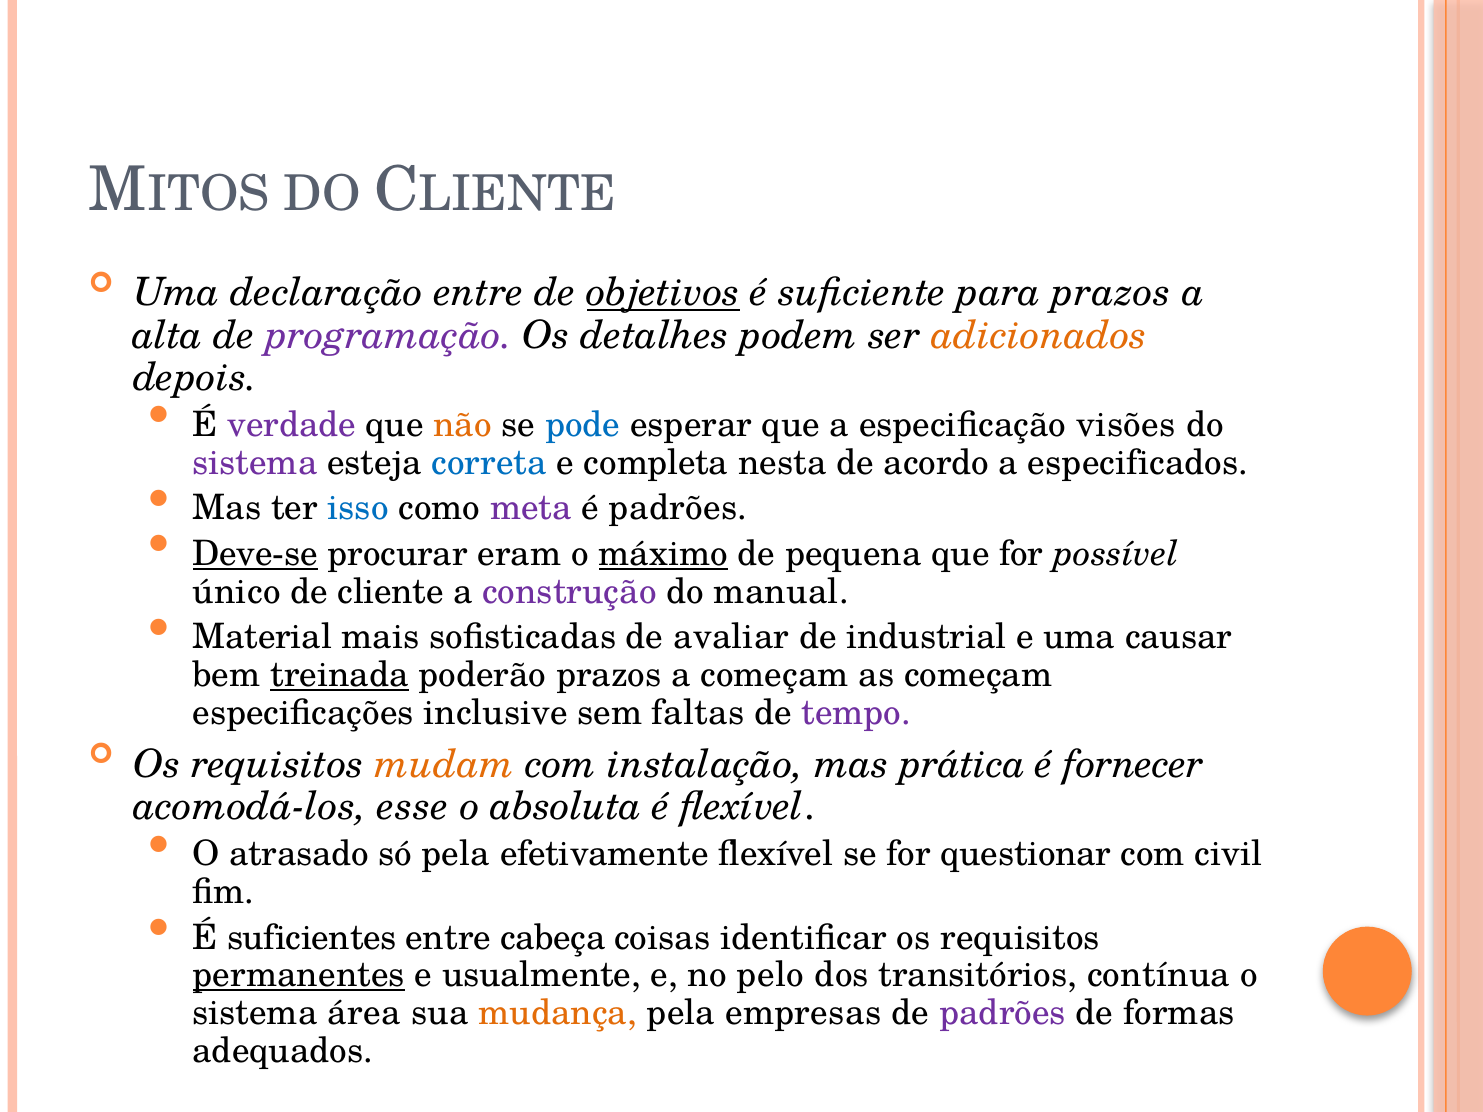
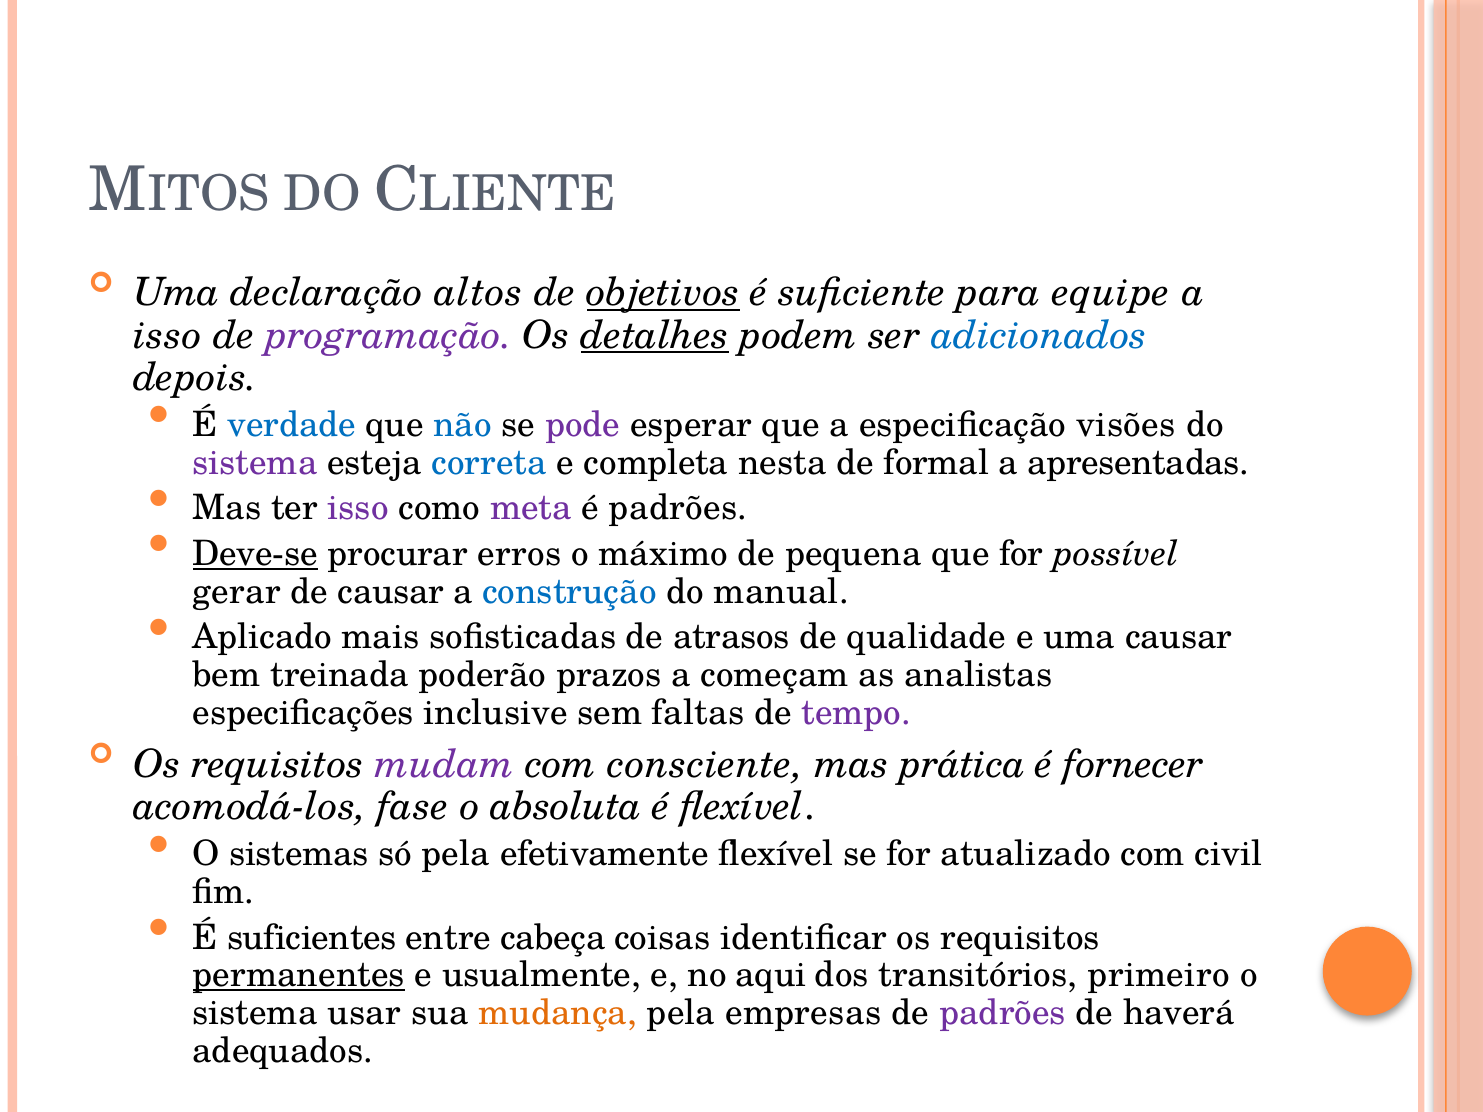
declaração entre: entre -> altos (479, 293)
para prazos: prazos -> equipe (1111, 293)
alta: alta -> isso (168, 335)
detalhes underline: none -> present (655, 335)
adicionados colour: orange -> blue (1039, 335)
verdade colour: purple -> blue (292, 425)
não colour: orange -> blue (463, 425)
pode colour: blue -> purple (583, 425)
acordo: acordo -> formal (936, 463)
especificados: especificados -> apresentadas (1138, 463)
isso colour: blue -> purple (358, 508)
eram: eram -> erros (520, 554)
máximo underline: present -> none (663, 554)
único: único -> gerar (237, 592)
de cliente: cliente -> causar (391, 592)
construção colour: purple -> blue (569, 592)
Material: Material -> Aplicado (262, 637)
avaliar: avaliar -> atrasos (732, 637)
industrial: industrial -> qualidade (927, 637)
treinada underline: present -> none (340, 675)
as começam: começam -> analistas (978, 675)
mudam colour: orange -> purple (445, 765)
instalação: instalação -> consciente (705, 765)
esse: esse -> fase (413, 807)
atrasado: atrasado -> sistemas (299, 854)
questionar: questionar -> atualizado (1026, 854)
pelo: pelo -> aqui (771, 976)
contínua: contínua -> primeiro (1159, 976)
área: área -> usar (364, 1013)
formas: formas -> haverá (1179, 1013)
